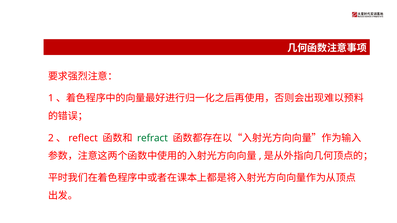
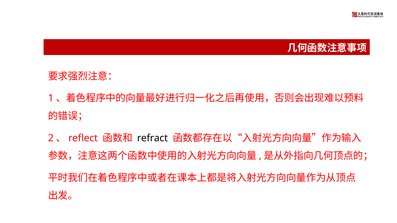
refract colour: green -> black (152, 138)
